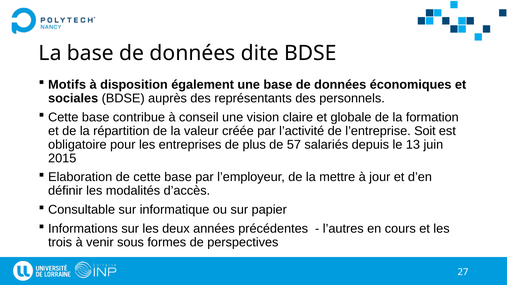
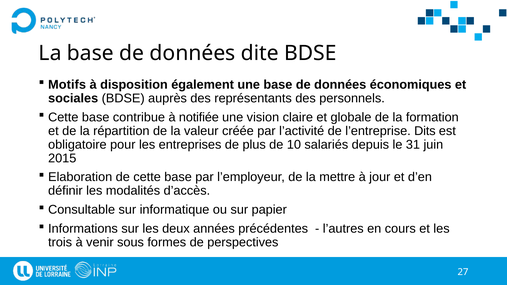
conseil: conseil -> notifiée (199, 117)
Soit: Soit -> Dits (425, 131)
57: 57 -> 10 (294, 145)
13: 13 -> 31 (413, 145)
